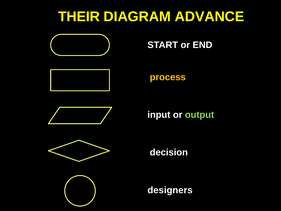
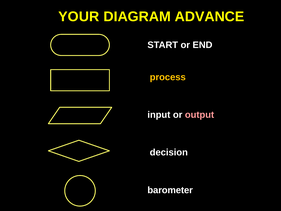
THEIR: THEIR -> YOUR (79, 17)
output colour: light green -> pink (200, 115)
designers: designers -> barometer (170, 190)
